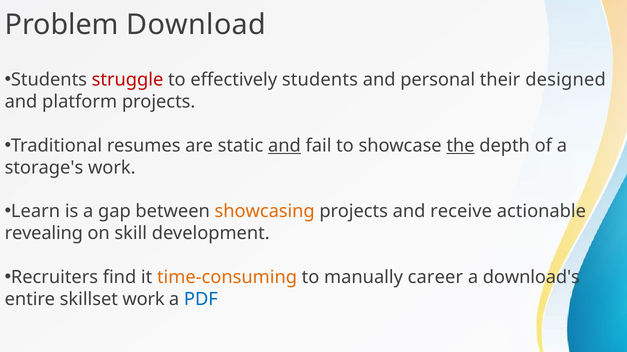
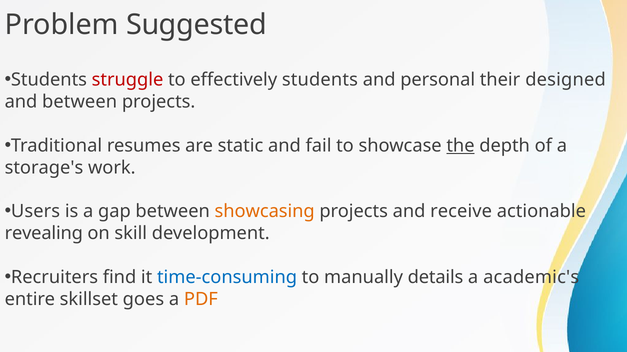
Download: Download -> Suggested (196, 25)
and platform: platform -> between (80, 102)
and underline: present -> none (284, 146)
Learn: Learn -> Users (36, 212)
time-consuming colour: orange -> blue (227, 278)
career: career -> details (436, 278)
download's: download's -> academic's (531, 278)
skillset work: work -> goes (143, 300)
PDF colour: blue -> orange (201, 300)
